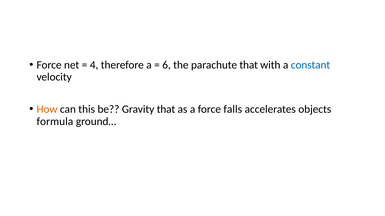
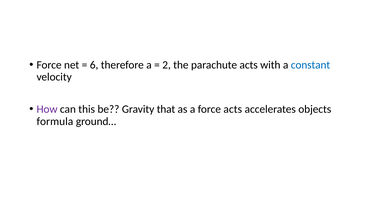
4: 4 -> 6 (94, 65)
6: 6 -> 2 (167, 65)
parachute that: that -> acts (249, 65)
How colour: orange -> purple (47, 110)
force falls: falls -> acts (233, 110)
